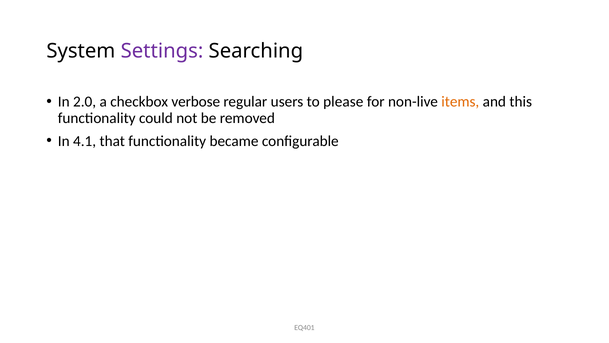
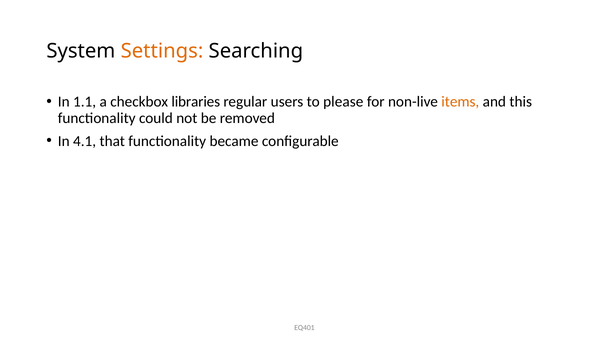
Settings colour: purple -> orange (162, 51)
2.0: 2.0 -> 1.1 (85, 102)
verbose: verbose -> libraries (196, 102)
